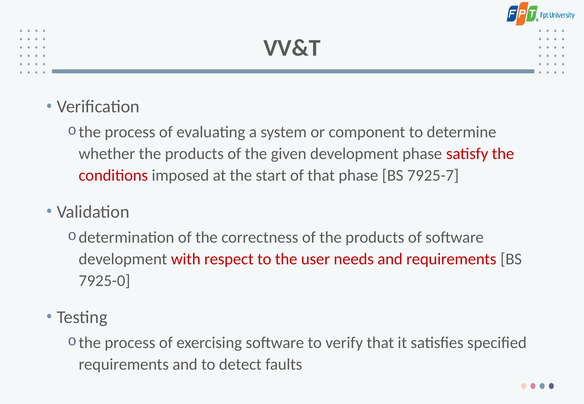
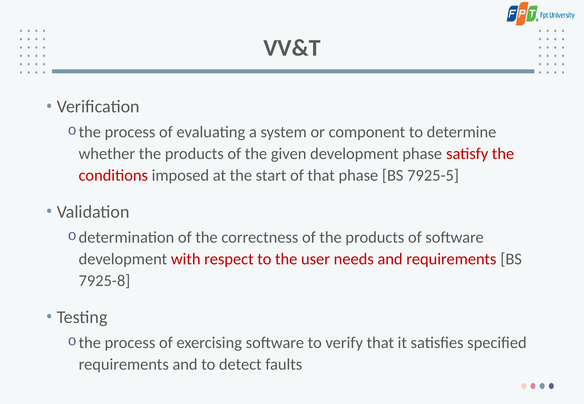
7925-7: 7925-7 -> 7925-5 (433, 176)
7925-0: 7925-0 -> 7925-8 (104, 281)
